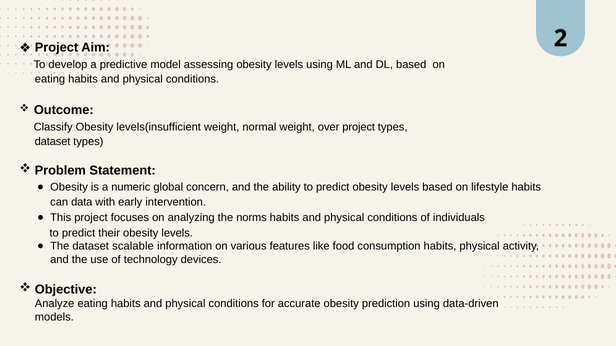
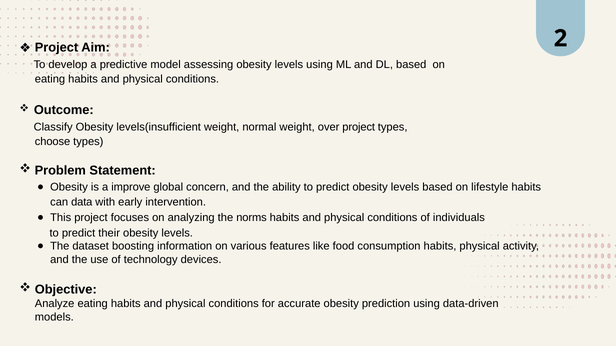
dataset: dataset -> choose (53, 142)
numeric: numeric -> improve (131, 187)
scalable: scalable -> boosting (133, 247)
